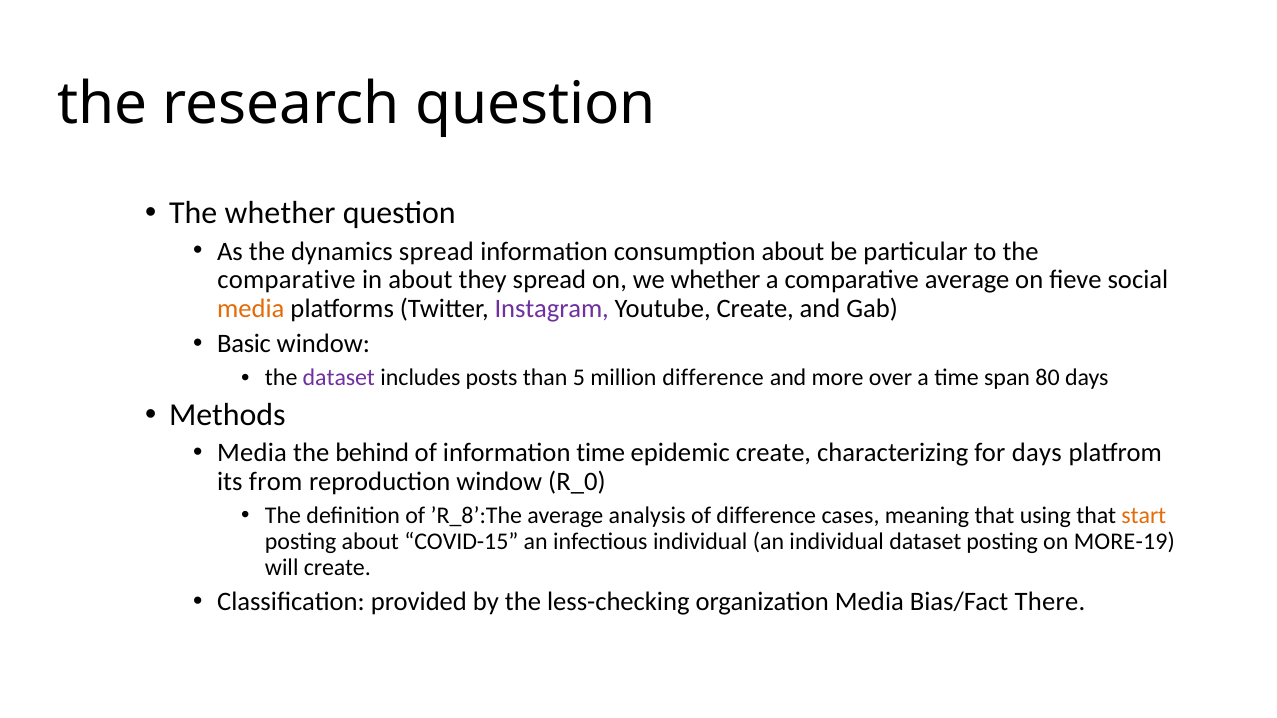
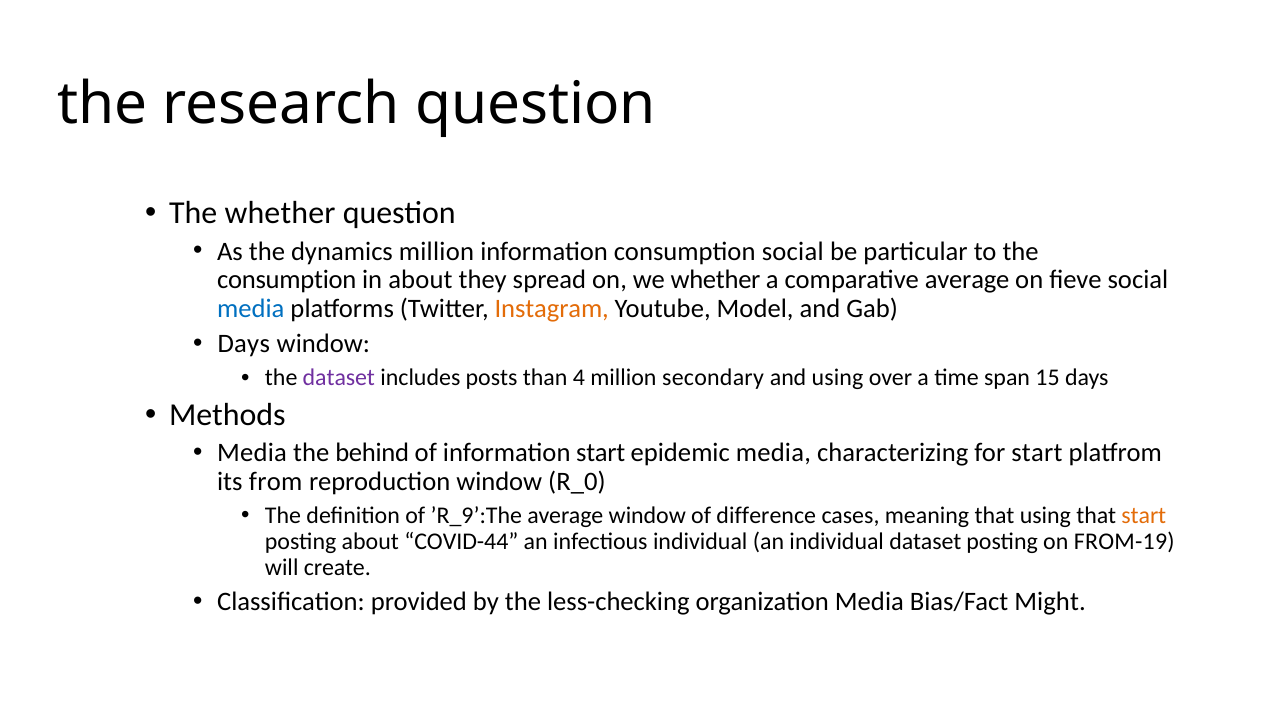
dynamics spread: spread -> million (436, 251)
consumption about: about -> social (793, 251)
comparative: comparative -> consumption (287, 280)
media colour: orange -> blue (251, 309)
Instagram colour: purple -> orange (552, 309)
Youtube Create: Create -> Model (755, 309)
Basic: Basic -> Days (244, 344)
5: 5 -> 4 (579, 378)
million difference: difference -> secondary (713, 378)
and more: more -> using (838, 378)
80: 80 -> 15 (1048, 378)
information time: time -> start (601, 453)
epidemic create: create -> media (773, 453)
for days: days -> start (1037, 453)
’R_8’:The: ’R_8’:The -> ’R_9’:The (476, 516)
average analysis: analysis -> window (647, 516)
COVID-15: COVID-15 -> COVID-44 (461, 542)
MORE-19: MORE-19 -> FROM-19 (1124, 542)
There: There -> Might (1050, 602)
